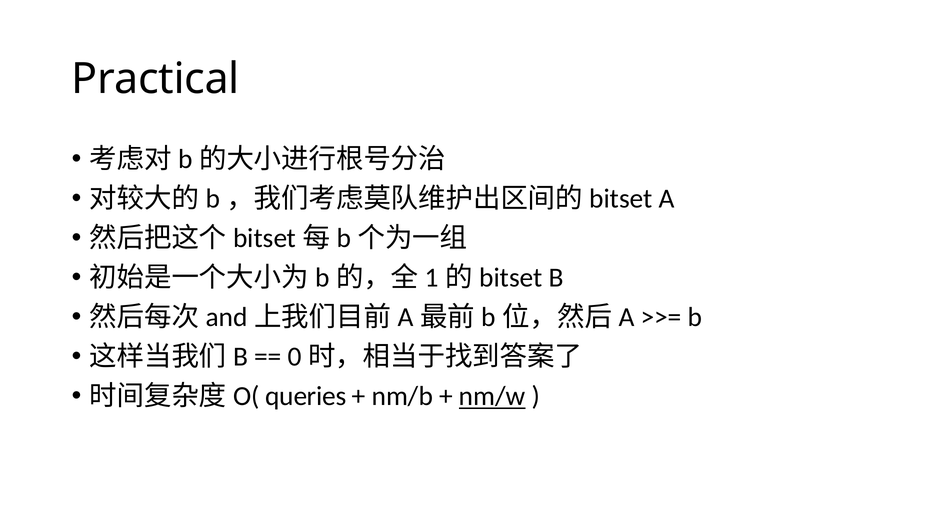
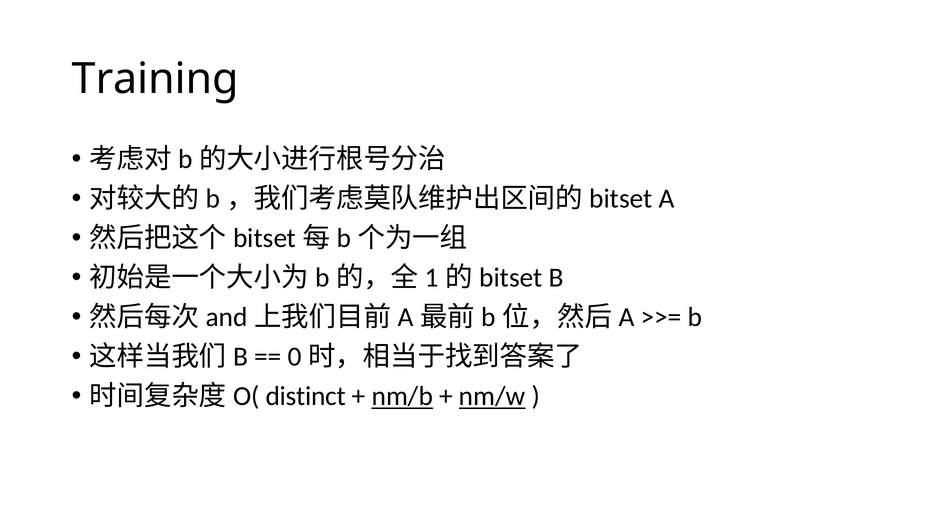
Practical: Practical -> Training (155, 79)
queries: queries -> distinct (306, 396)
nm/b underline: none -> present (402, 396)
